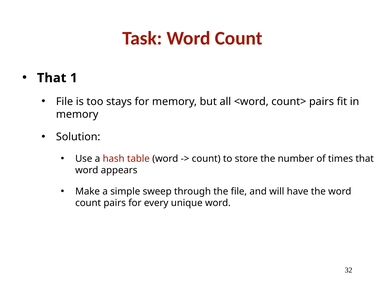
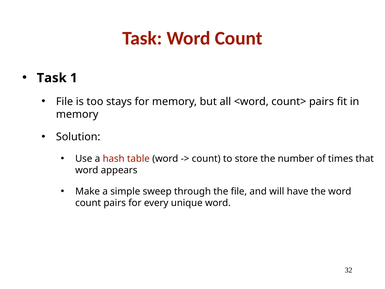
That: That -> Task (52, 78)
